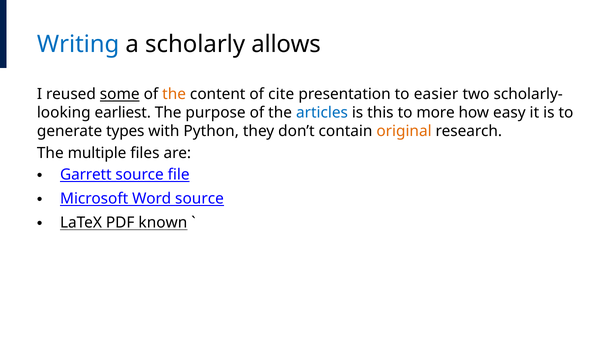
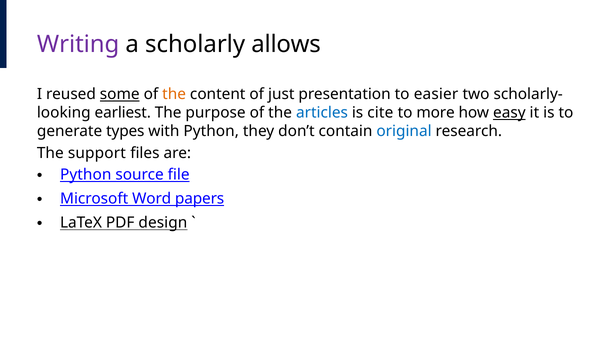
Writing colour: blue -> purple (78, 44)
cite: cite -> just (281, 94)
this: this -> cite (380, 113)
easy underline: none -> present (509, 113)
original colour: orange -> blue (404, 131)
multiple: multiple -> support (97, 153)
Garrett: Garrett -> Python (86, 174)
Word source: source -> papers (200, 198)
known: known -> design (163, 222)
